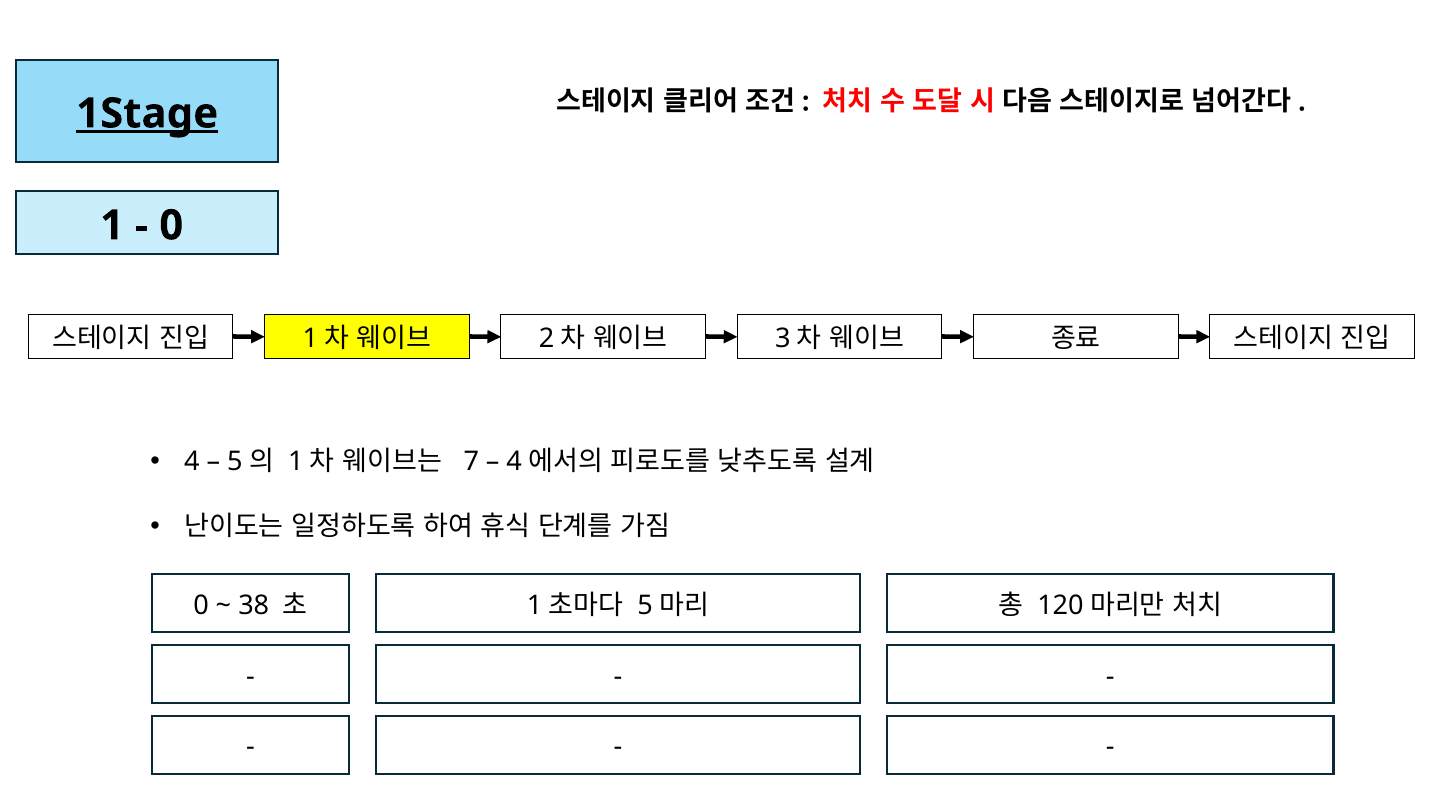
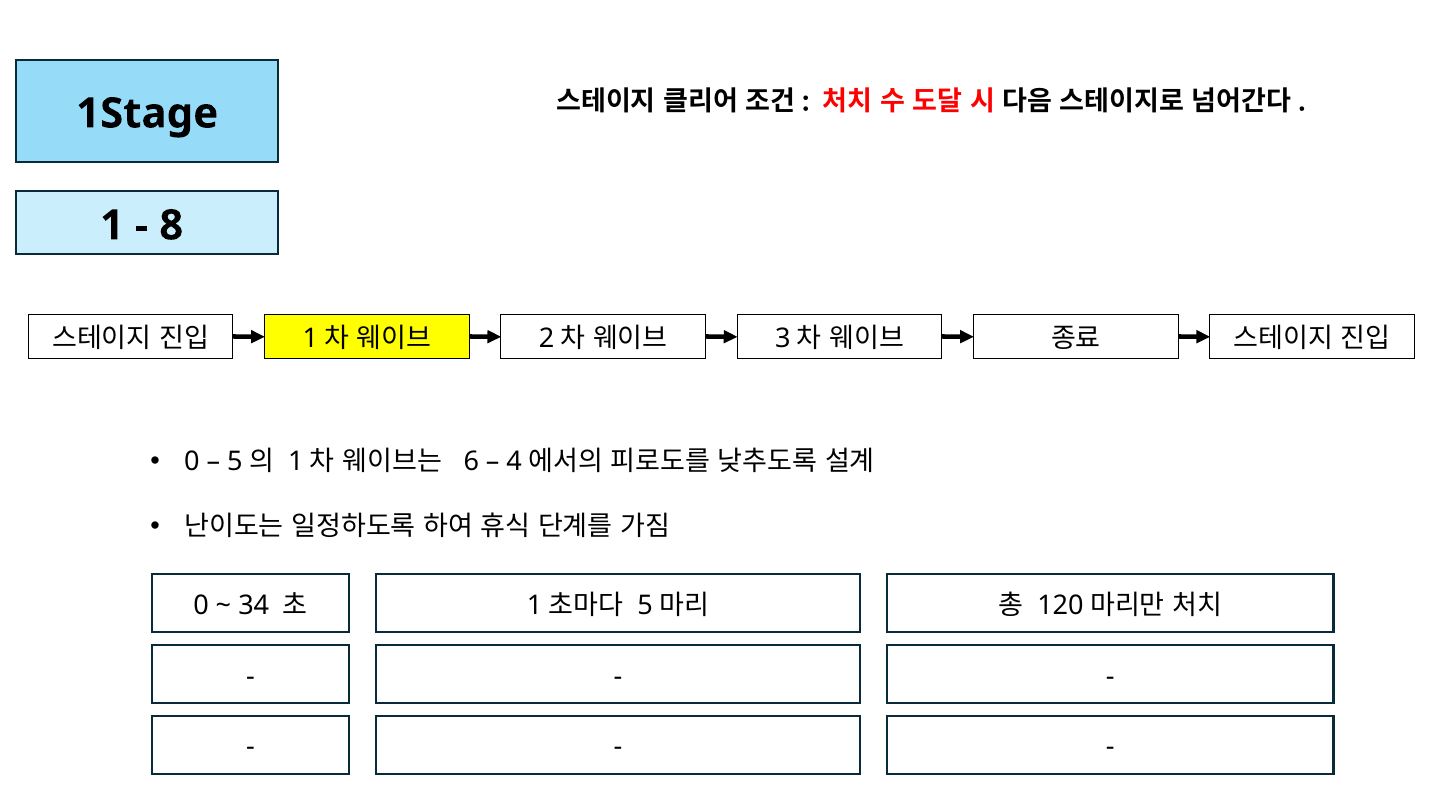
1Stage underline: present -> none (147, 114)
0: 0 -> 8 (171, 225)
4: 4 -> 0 (192, 462)
7: 7 -> 6 (471, 462)
38: 38 -> 34 (254, 605)
